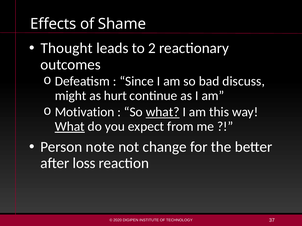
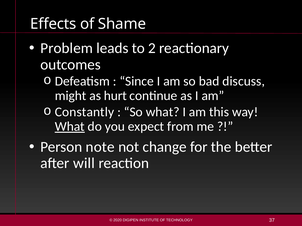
Thought: Thought -> Problem (67, 48)
Motivation: Motivation -> Constantly (84, 112)
what underline: present -> none (163, 112)
loss: loss -> will (84, 164)
